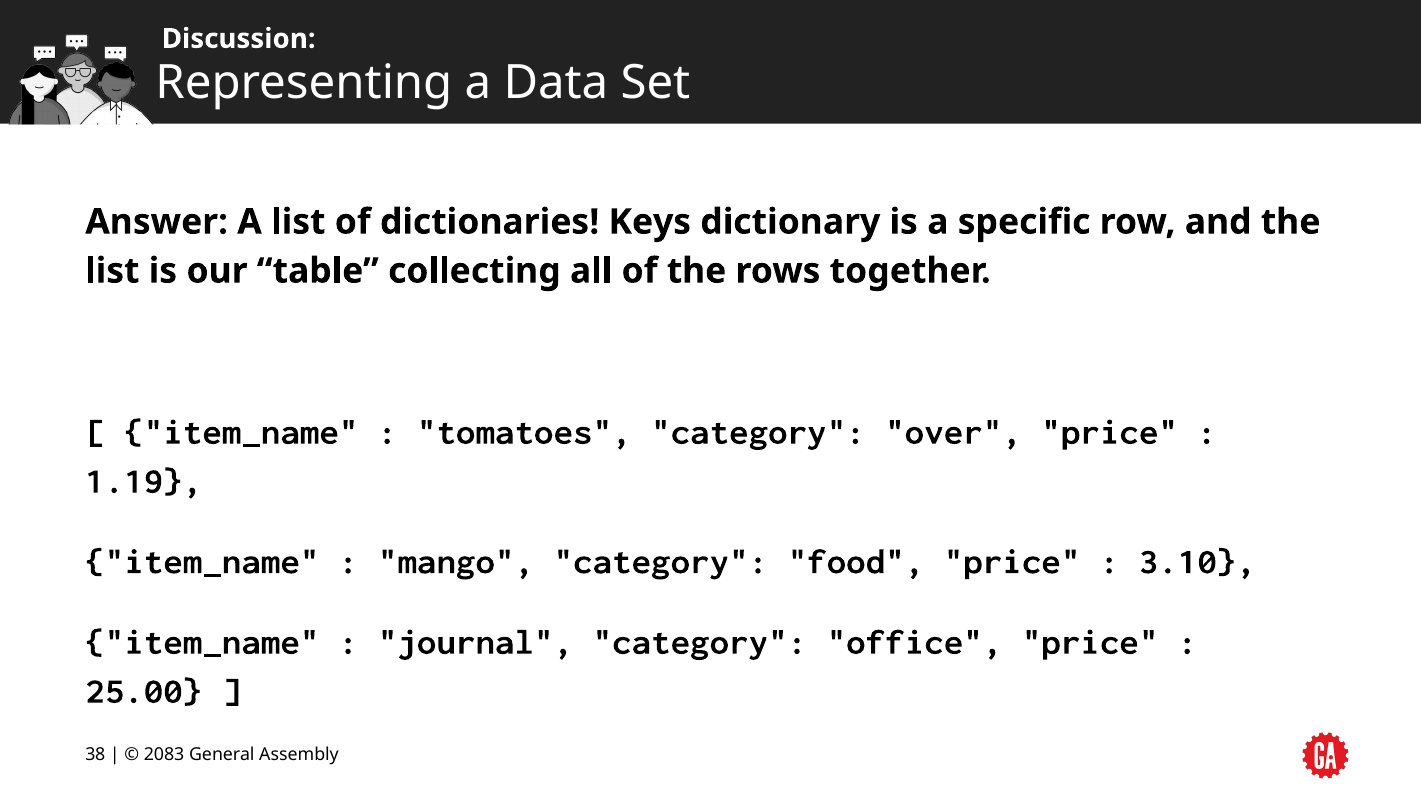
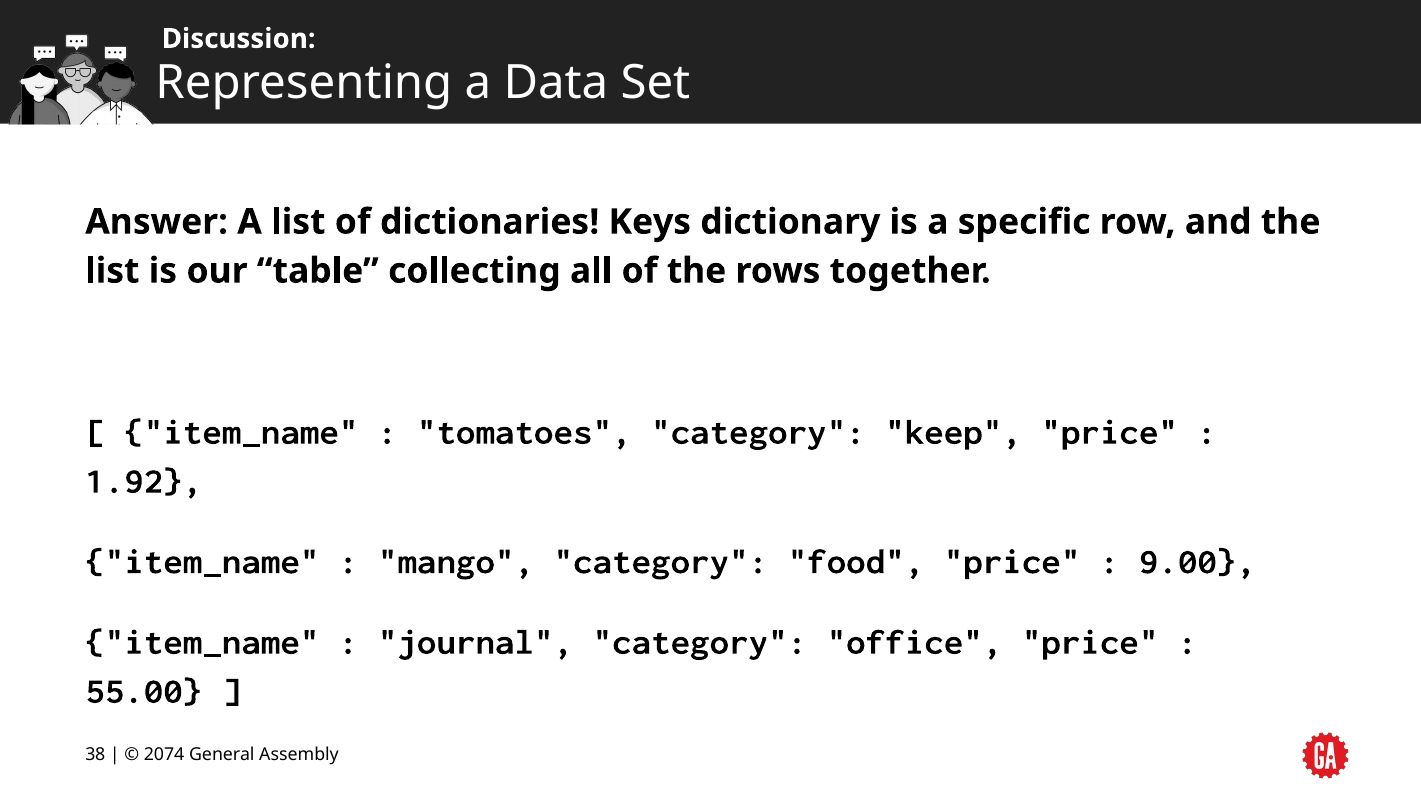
over: over -> keep (953, 432)
1.19: 1.19 -> 1.92 (144, 481)
3.10: 3.10 -> 9.00 (1197, 562)
25.00: 25.00 -> 55.00 (144, 691)
2083: 2083 -> 2074 (164, 755)
